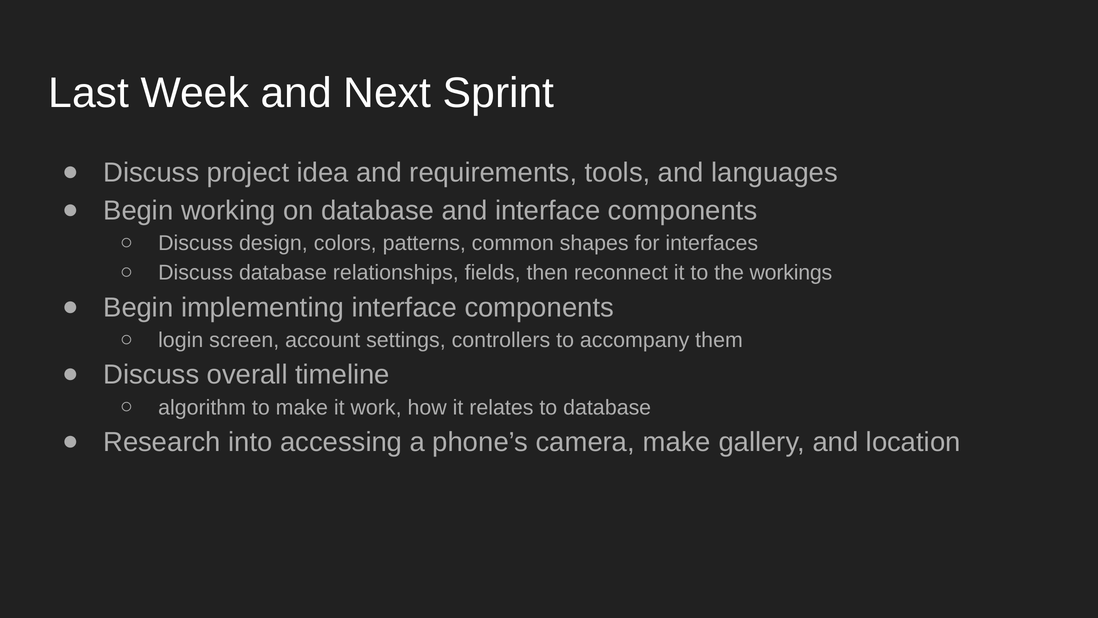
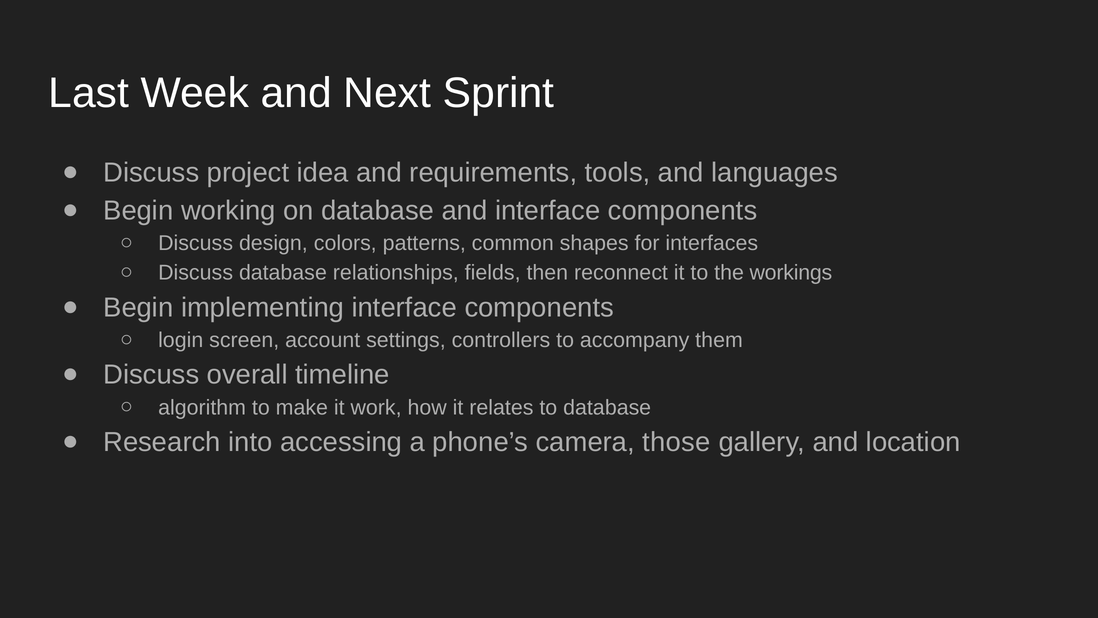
camera make: make -> those (676, 442)
